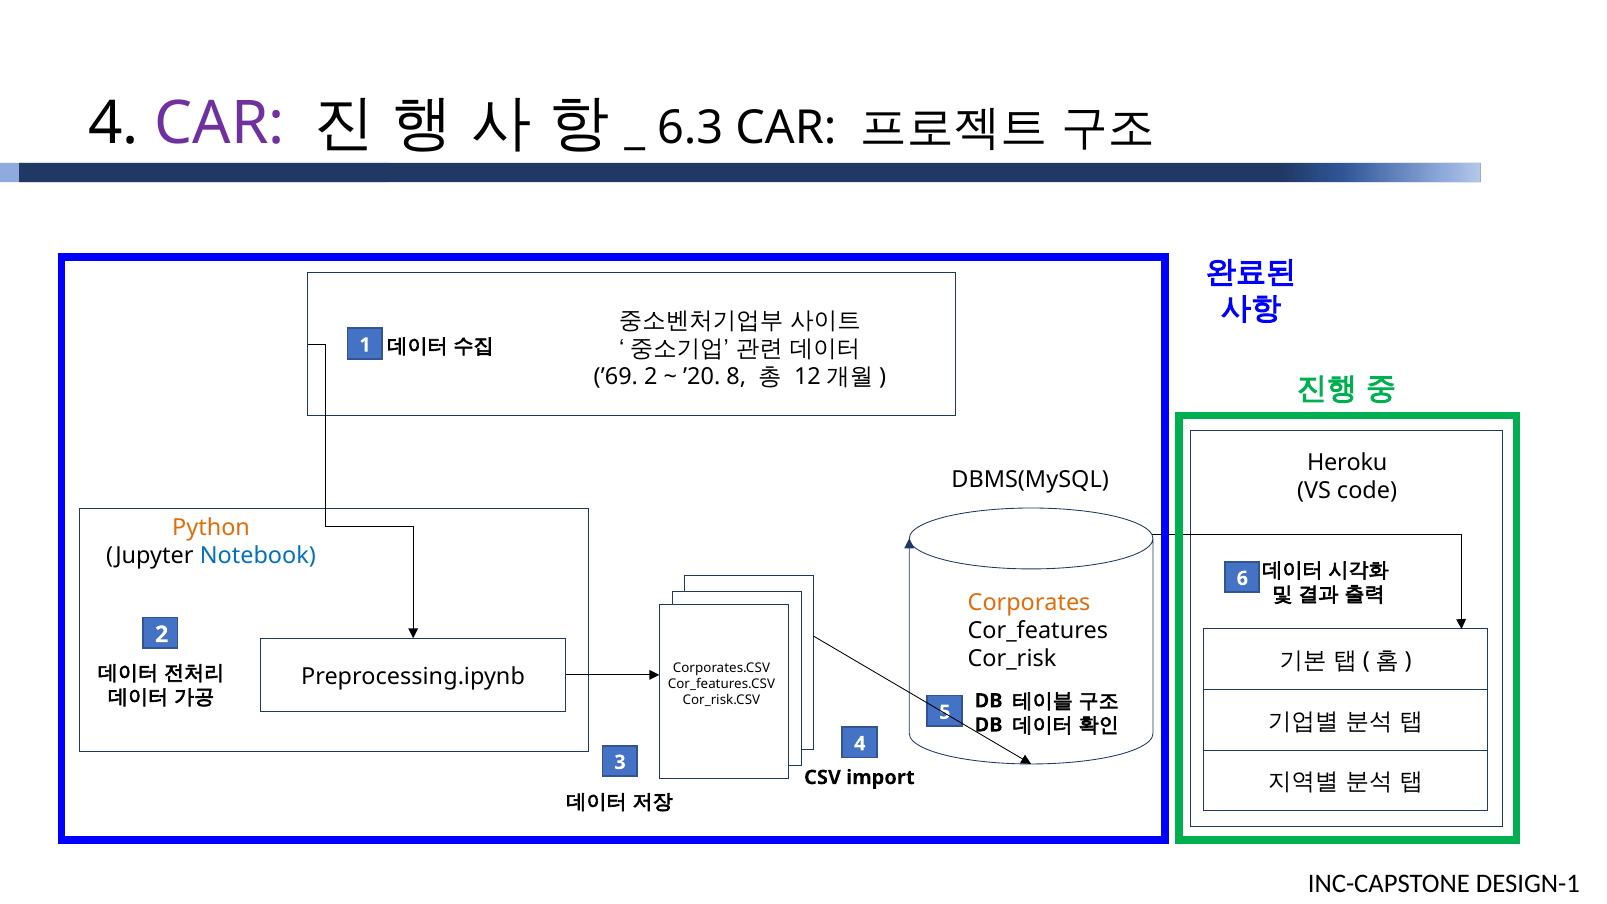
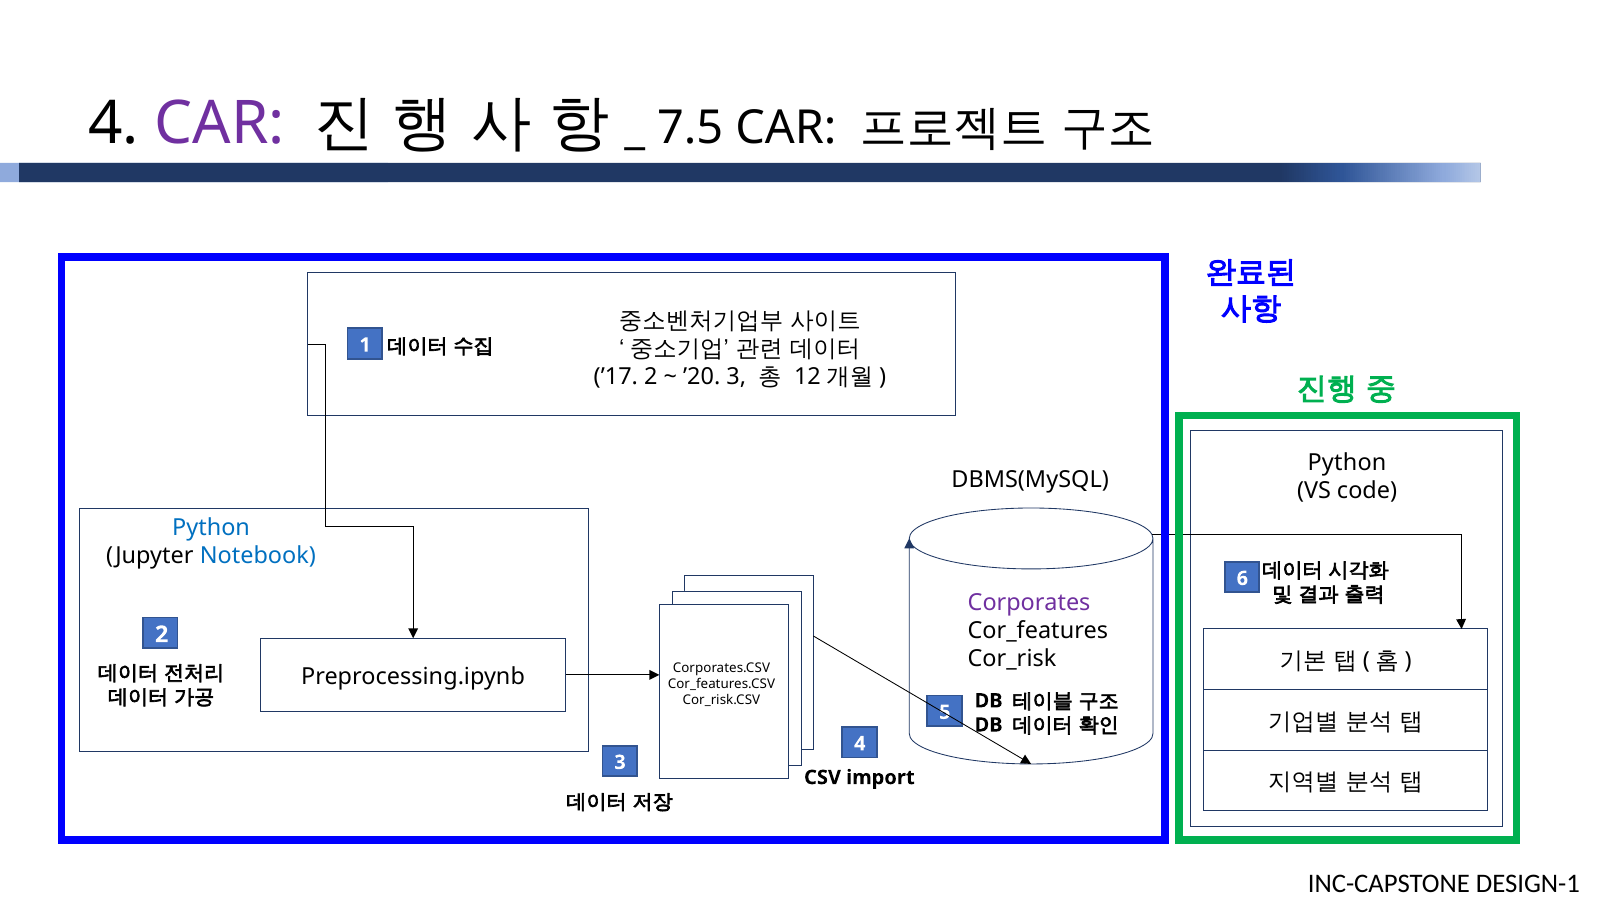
6.3: 6.3 -> 7.5 (690, 128)
’69: ’69 -> ’17 (616, 377)
’20 8: 8 -> 3 (736, 377)
Heroku: Heroku -> Python (1347, 463)
Python colour: orange -> blue (211, 528)
Corporates colour: orange -> purple (1029, 603)
